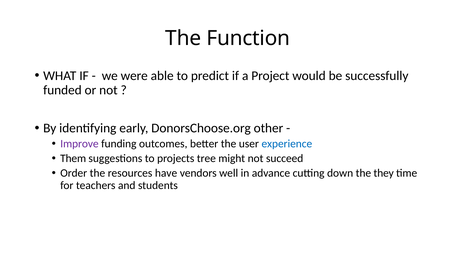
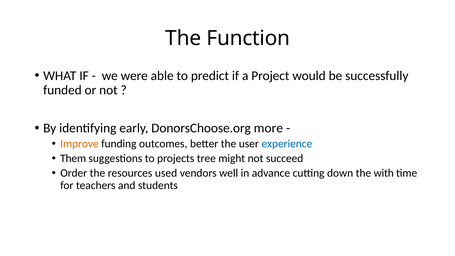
other: other -> more (268, 128)
Improve colour: purple -> orange (79, 144)
have: have -> used (166, 173)
they: they -> with (384, 173)
